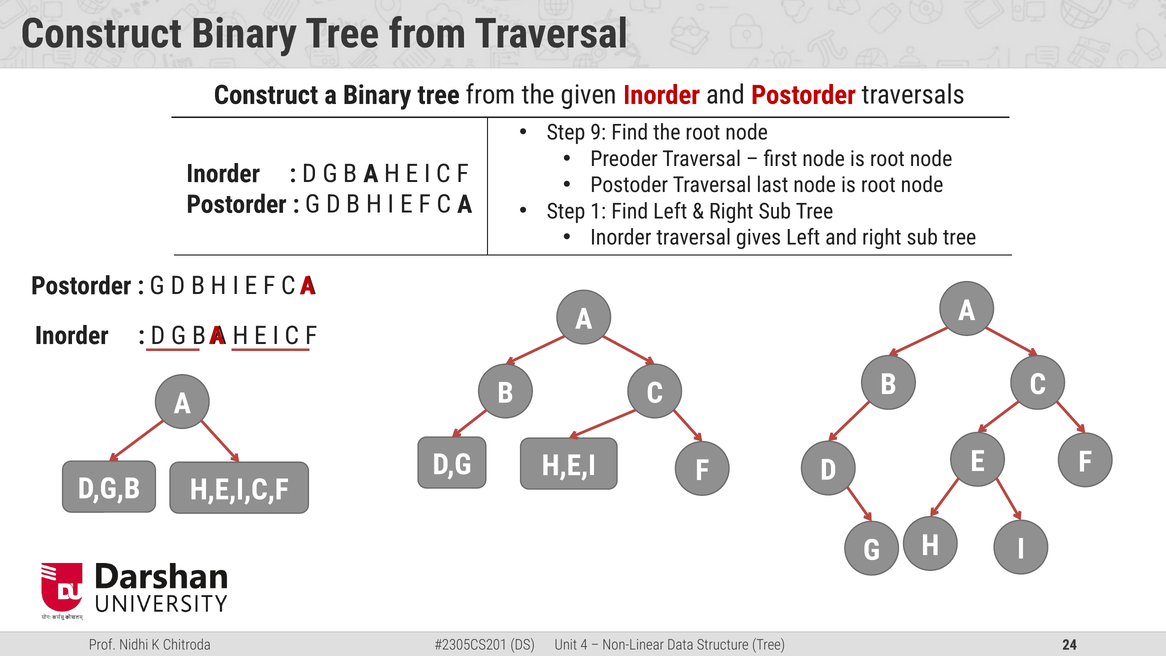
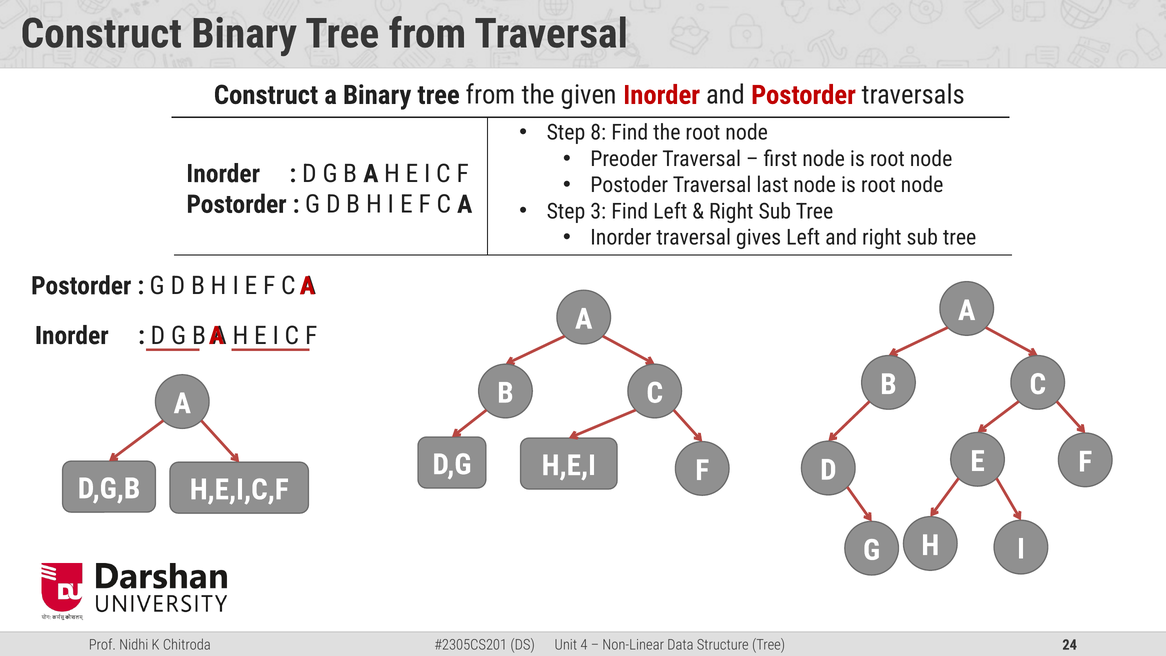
9: 9 -> 8 (598, 133)
1: 1 -> 3 (598, 211)
